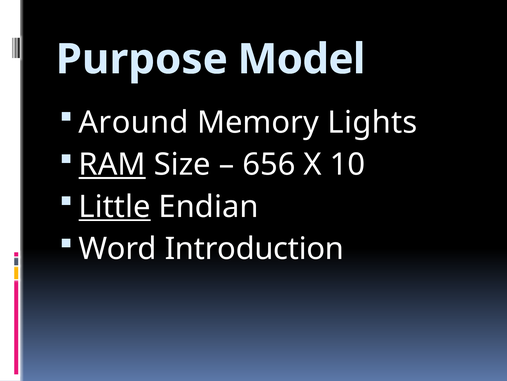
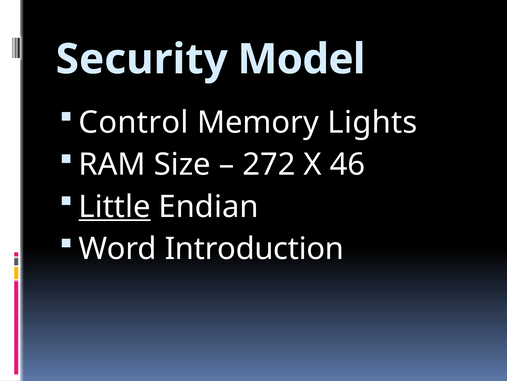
Purpose: Purpose -> Security (142, 59)
Around: Around -> Control (134, 122)
RAM underline: present -> none (112, 164)
656: 656 -> 272 (269, 164)
10: 10 -> 46 (347, 164)
